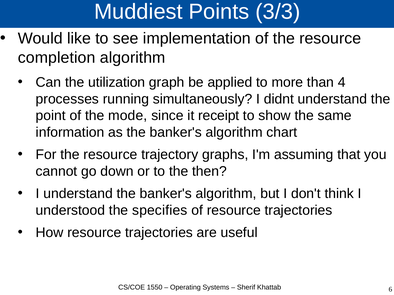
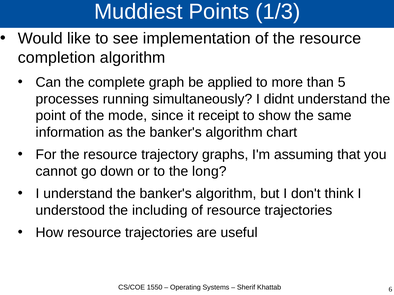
3/3: 3/3 -> 1/3 (278, 12)
utilization: utilization -> complete (117, 82)
4: 4 -> 5 (342, 82)
then: then -> long (209, 172)
specifies: specifies -> including (160, 211)
